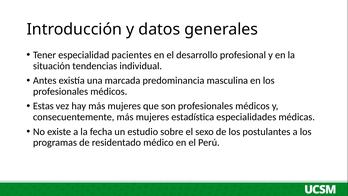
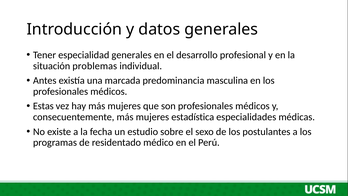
especialidad pacientes: pacientes -> generales (132, 55)
tendencias: tendencias -> problemas (95, 66)
